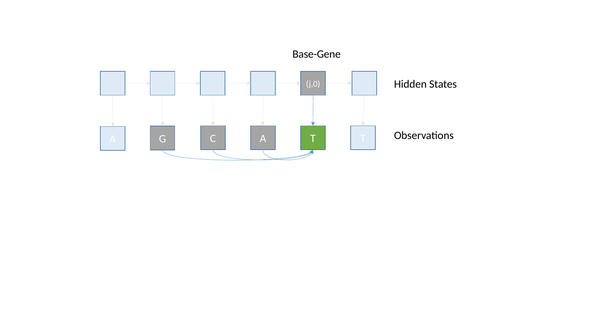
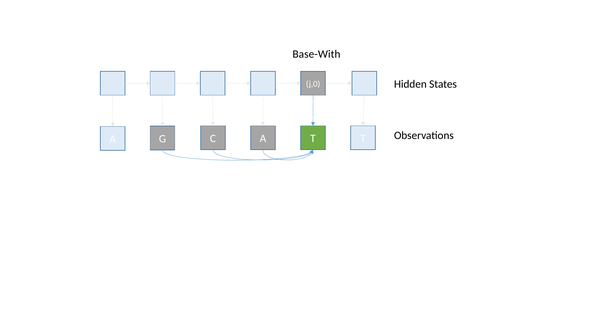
Base-Gene: Base-Gene -> Base-With (316, 54)
